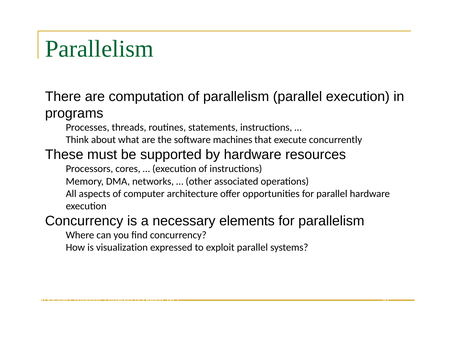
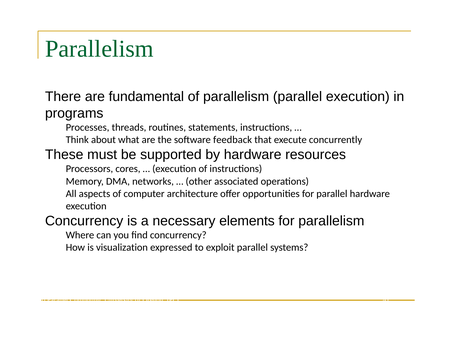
computation: computation -> fundamental (146, 97)
machines: machines -> feedback (233, 140)
